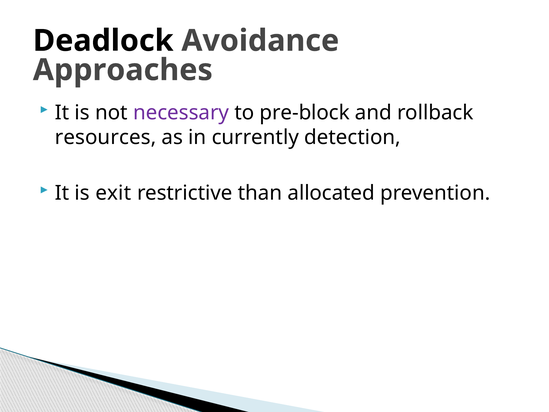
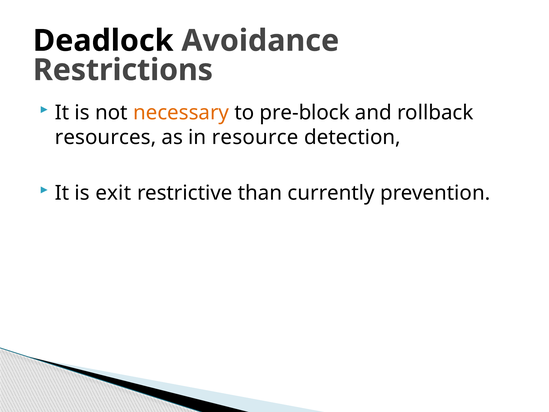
Approaches: Approaches -> Restrictions (123, 70)
necessary colour: purple -> orange (181, 113)
currently: currently -> resource (255, 137)
allocated: allocated -> currently (331, 193)
